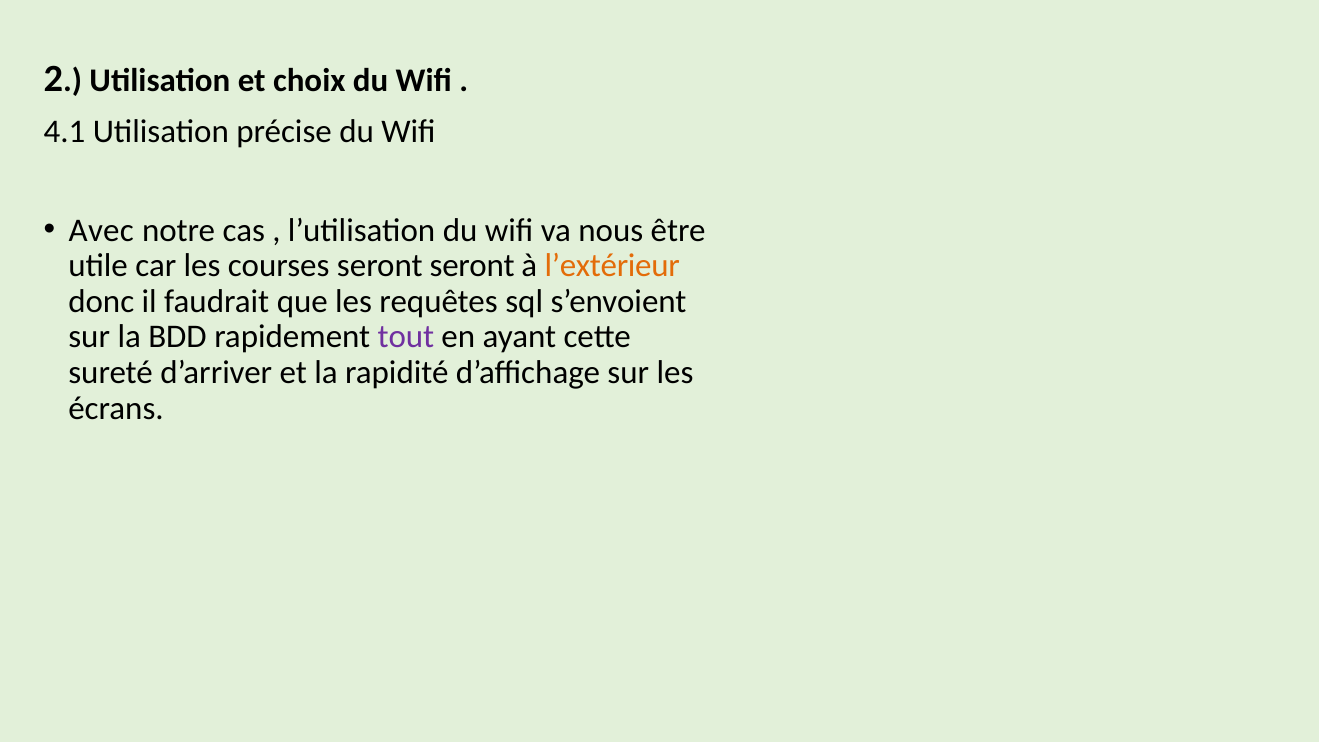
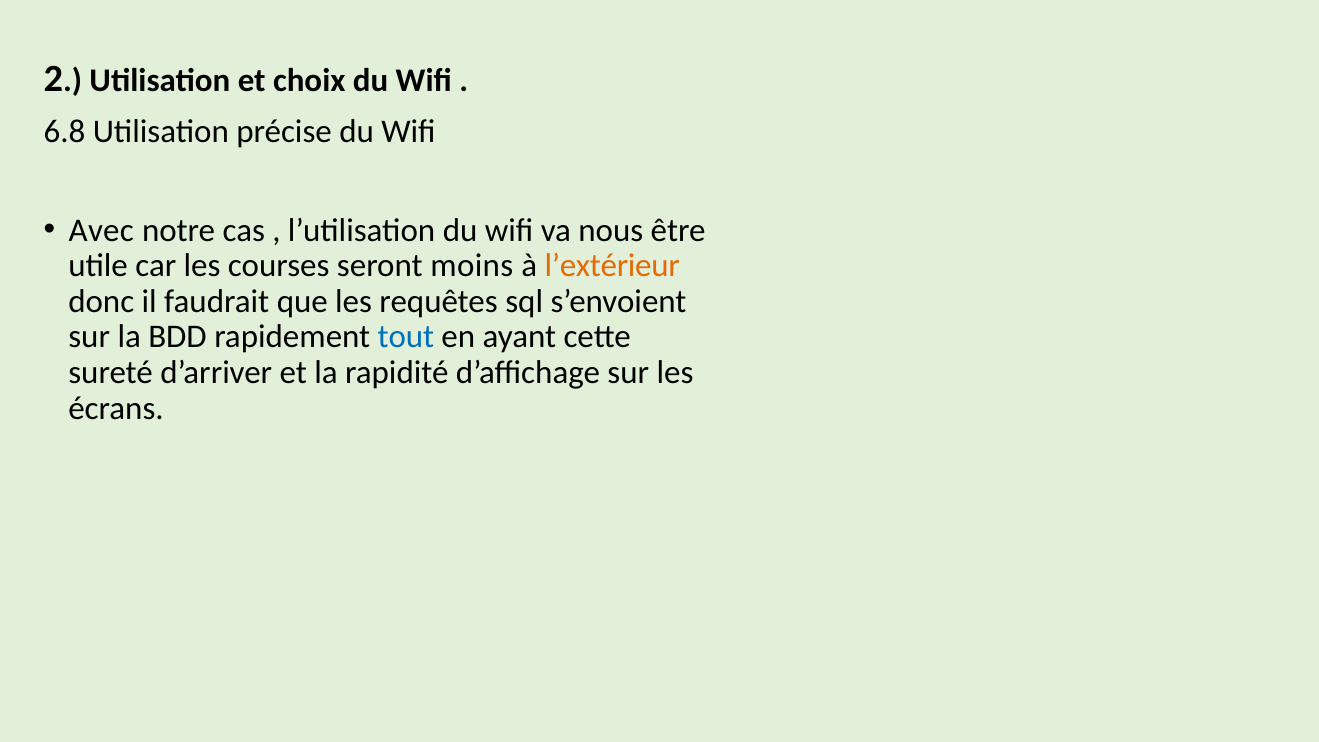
4.1: 4.1 -> 6.8 (64, 132)
seront seront: seront -> moins (472, 266)
tout colour: purple -> blue (406, 337)
